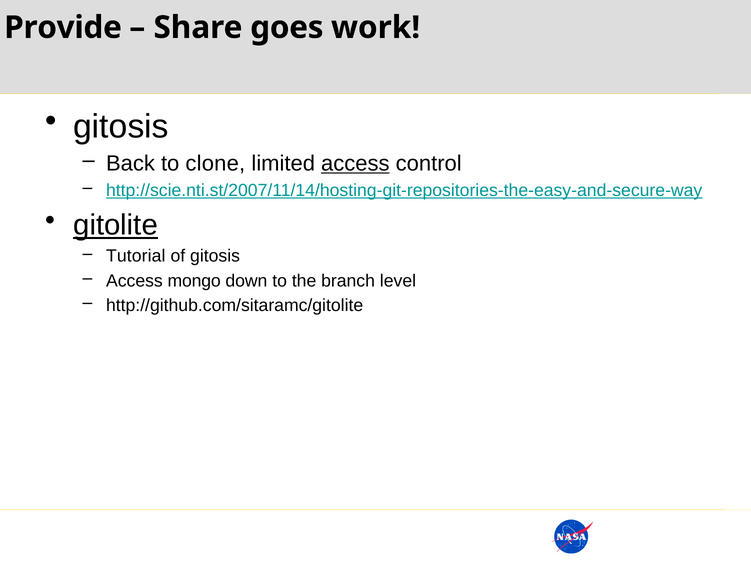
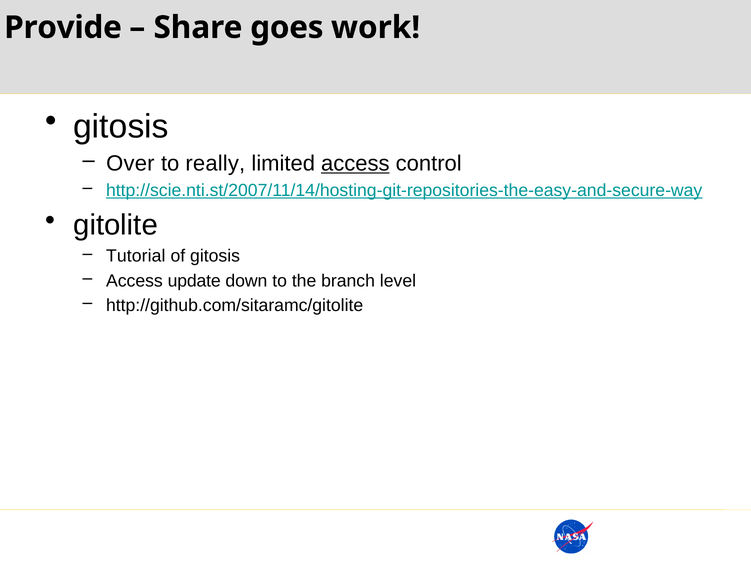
Back: Back -> Over (130, 164)
clone: clone -> really (215, 164)
gitolite underline: present -> none (116, 225)
mongo: mongo -> update (194, 281)
